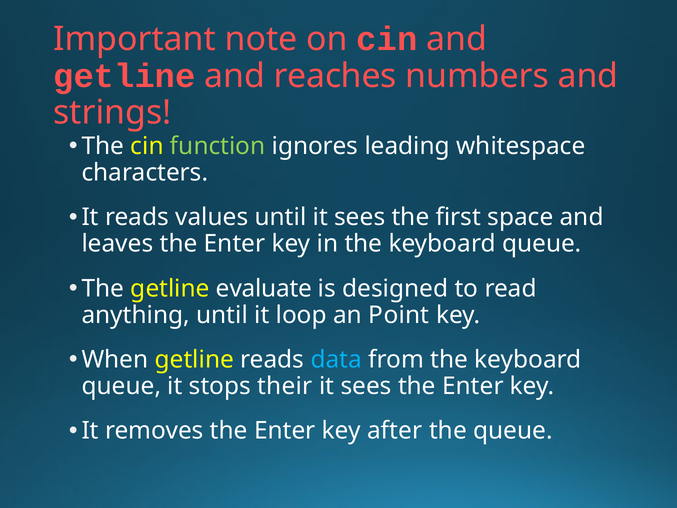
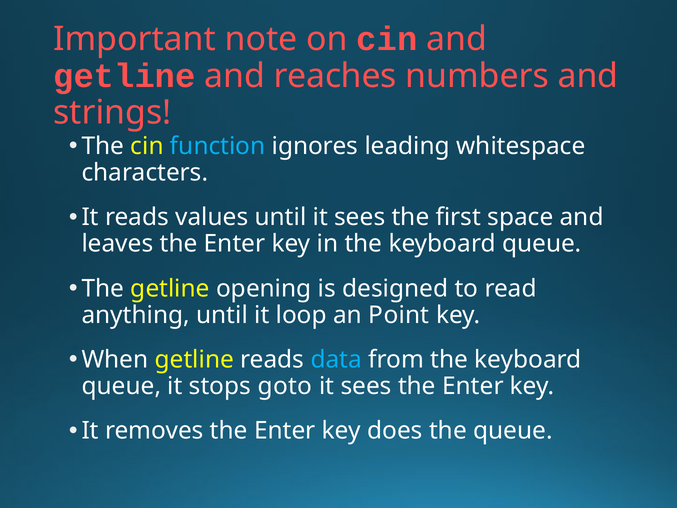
function colour: light green -> light blue (218, 146)
evaluate: evaluate -> opening (264, 288)
their: their -> goto (285, 386)
after: after -> does (395, 431)
